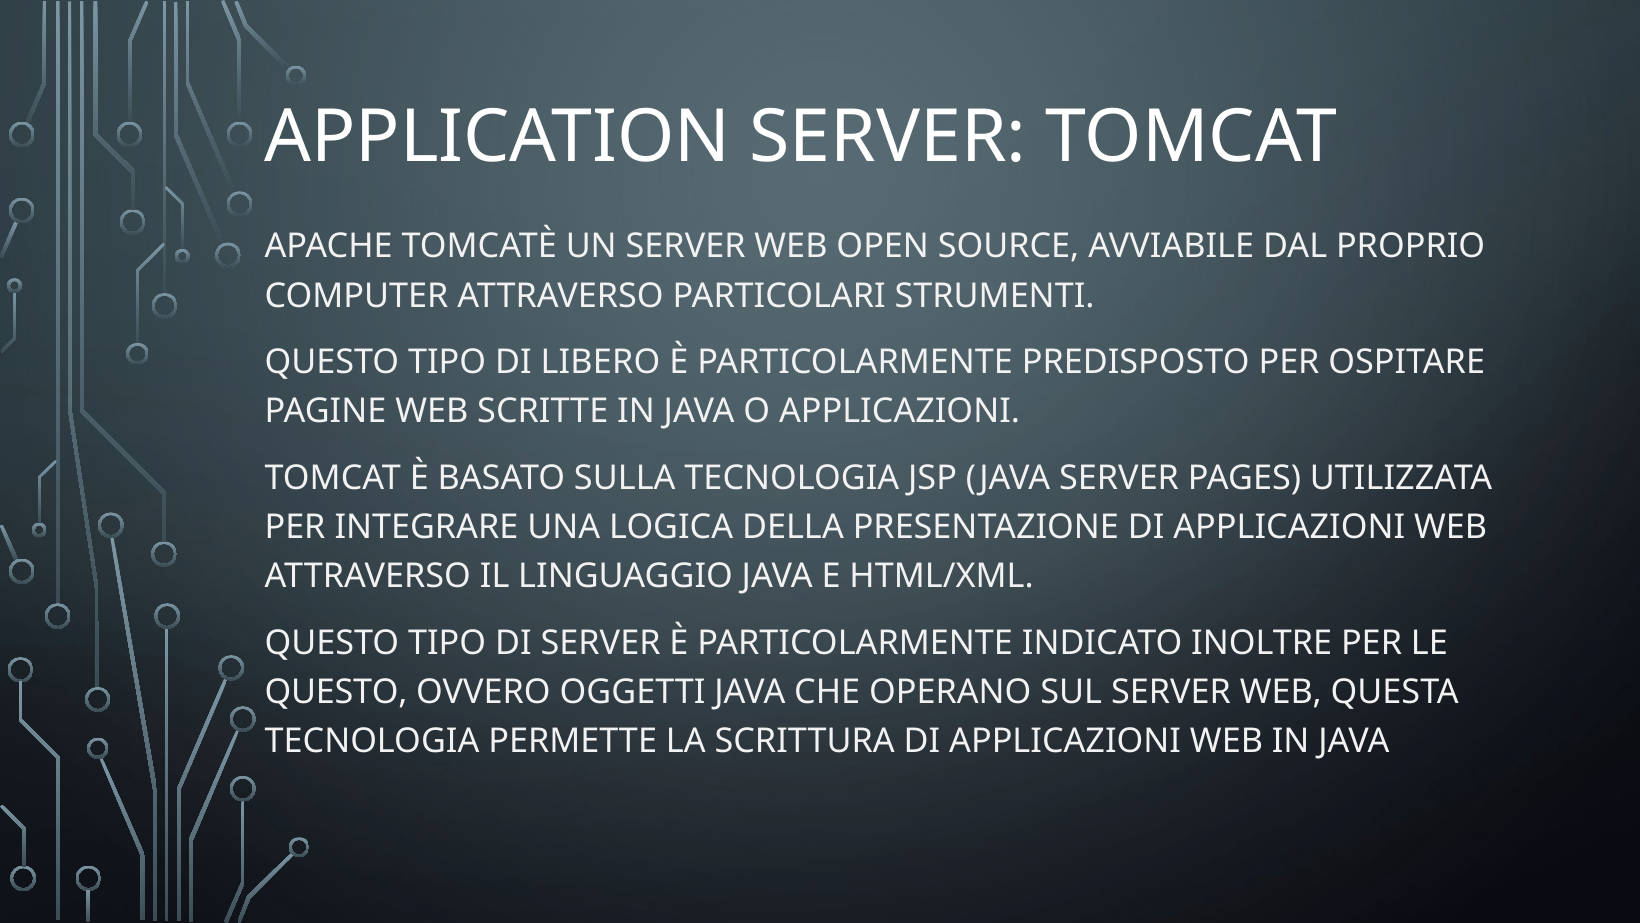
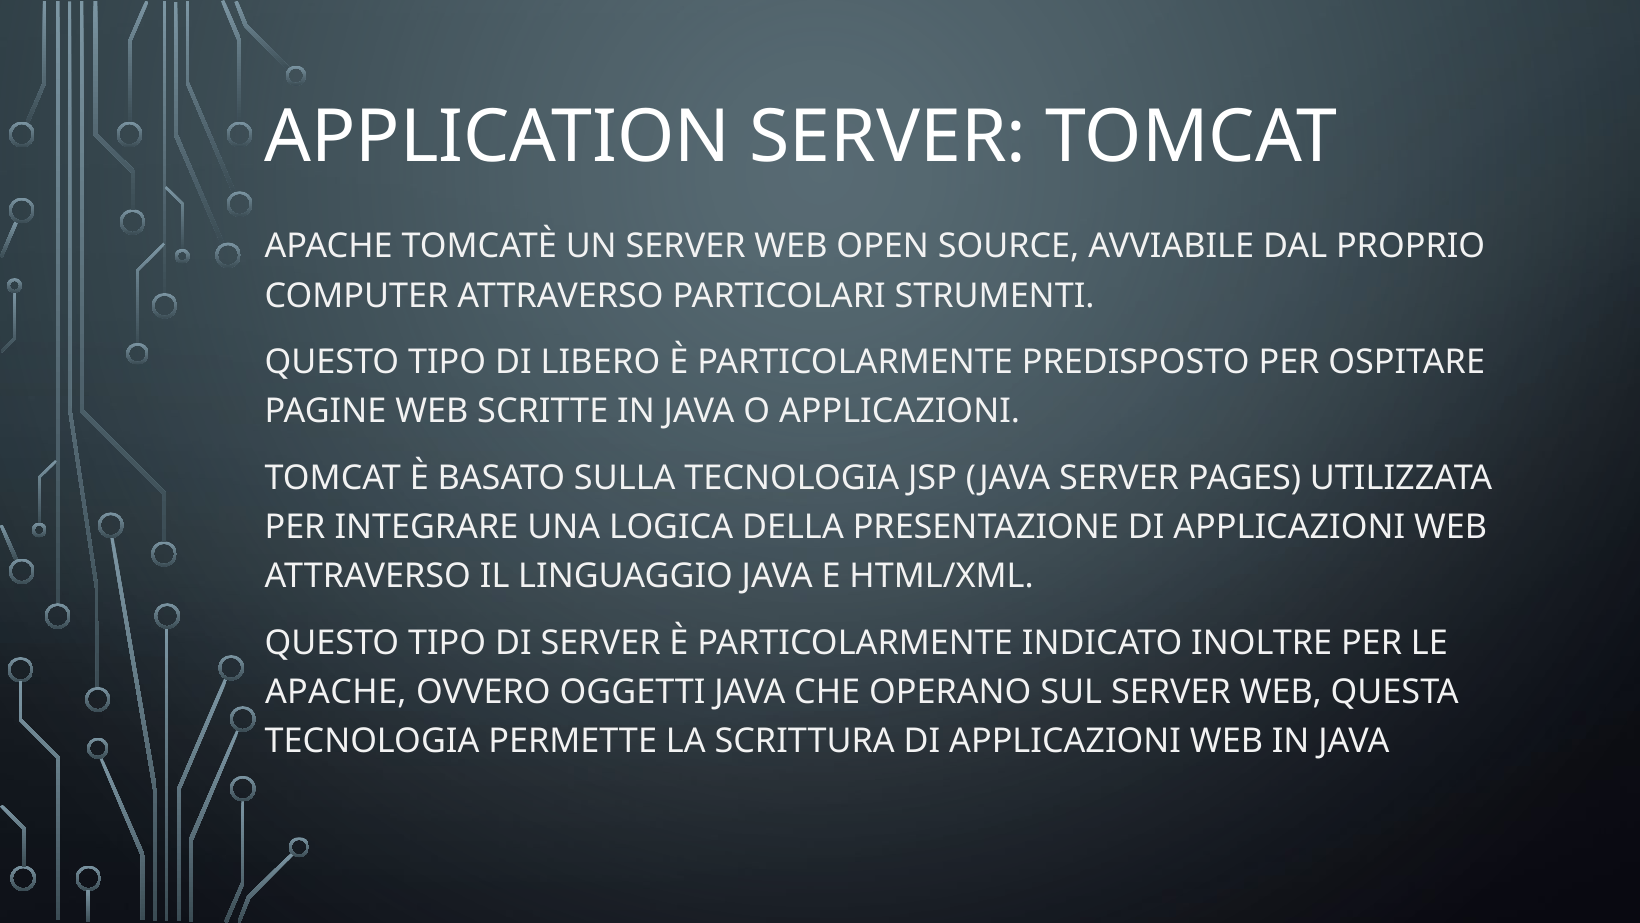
QUESTO: QUESTO -> APACHE (336, 692)
